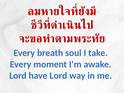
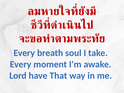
have Lord: Lord -> That (58, 76)
